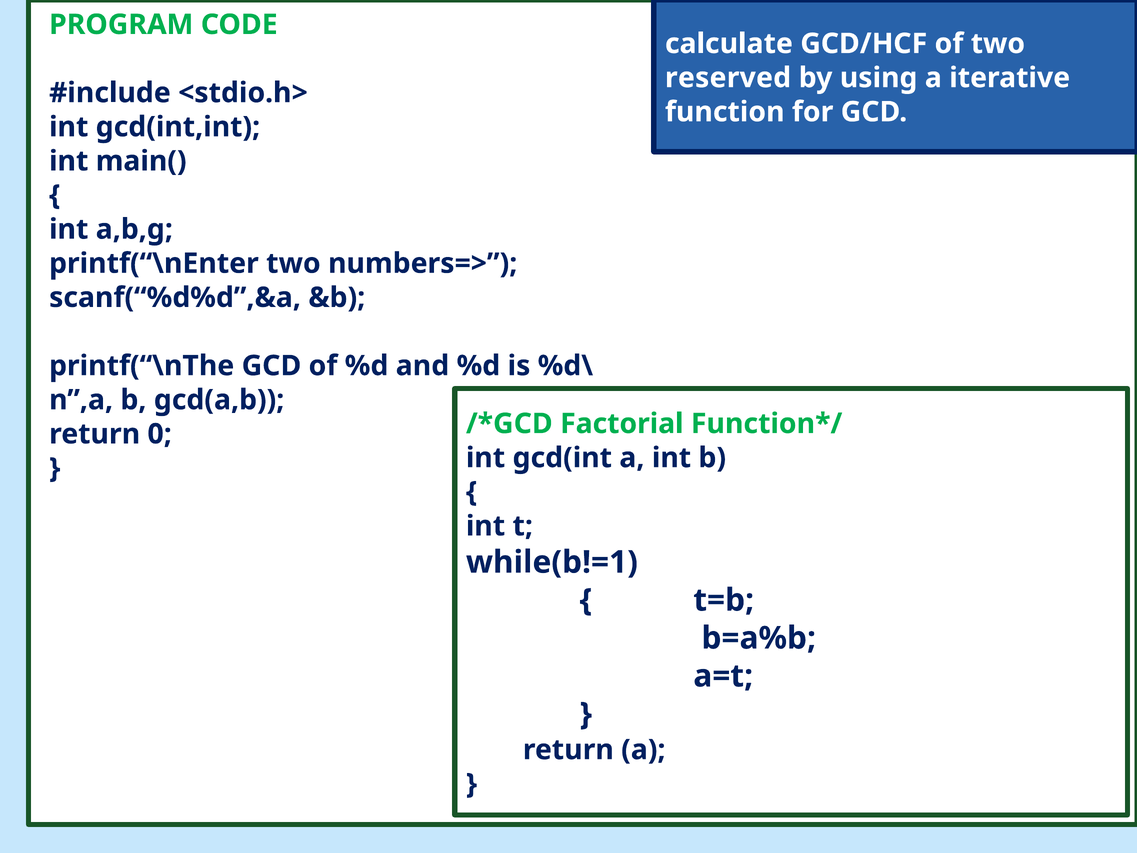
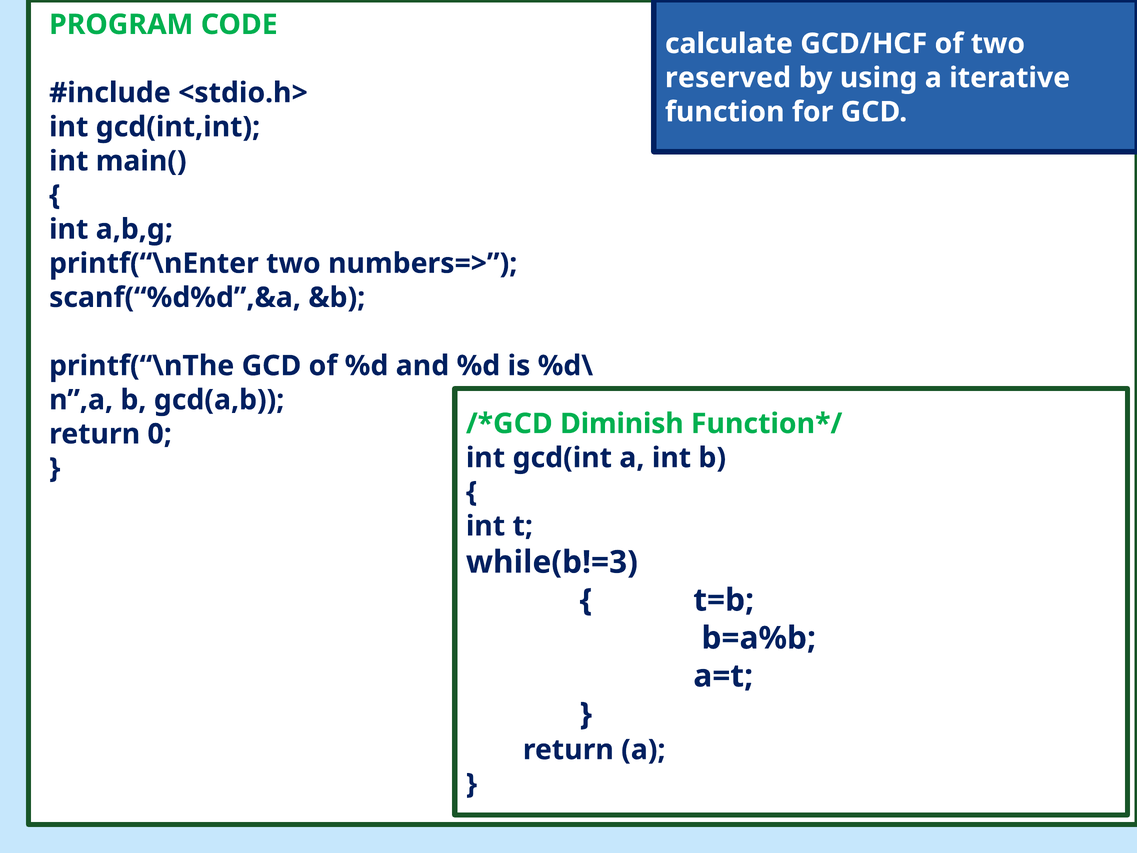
Factorial: Factorial -> Diminish (622, 424)
while(b!=1: while(b!=1 -> while(b!=3 (552, 562)
